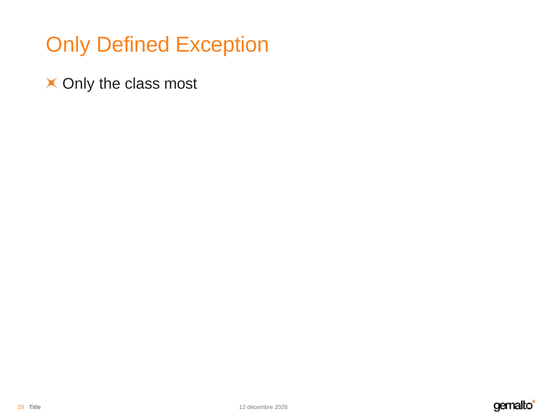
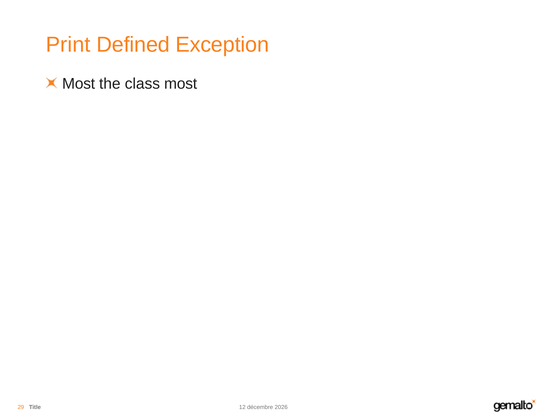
Only: Only -> Print (68, 45)
Only: Only -> Most (79, 84)
